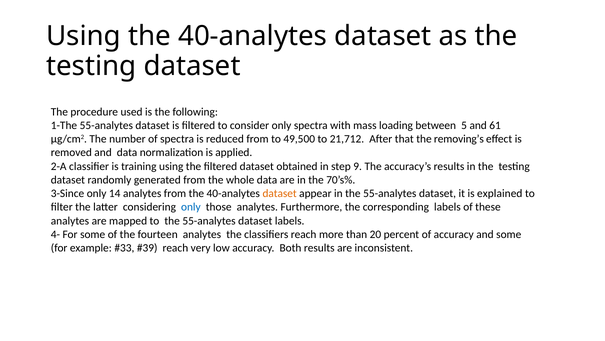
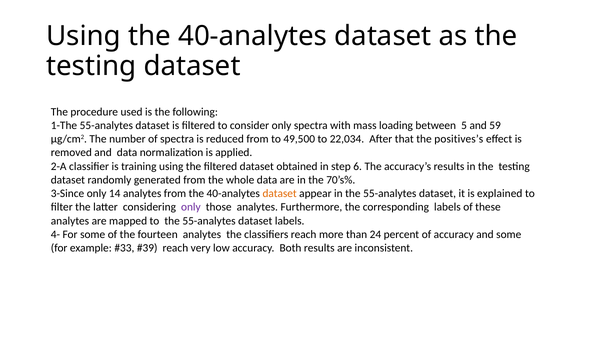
61: 61 -> 59 (495, 125)
21,712: 21,712 -> 22,034 (347, 139)
removing’s: removing’s -> positives’s (459, 139)
9: 9 -> 6 (358, 166)
only colour: blue -> purple (191, 207)
20: 20 -> 24 (375, 234)
